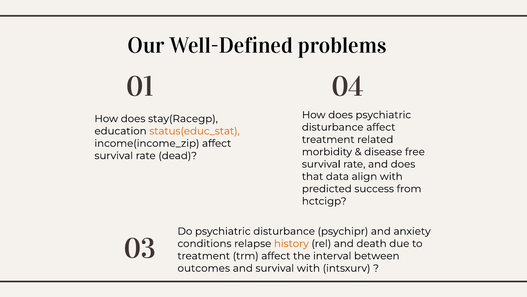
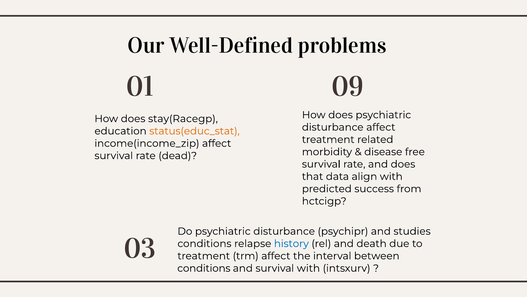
04: 04 -> 09 (348, 86)
anxiety: anxiety -> studies (412, 231)
history colour: orange -> blue (291, 243)
outcomes: outcomes -> conditions (204, 268)
